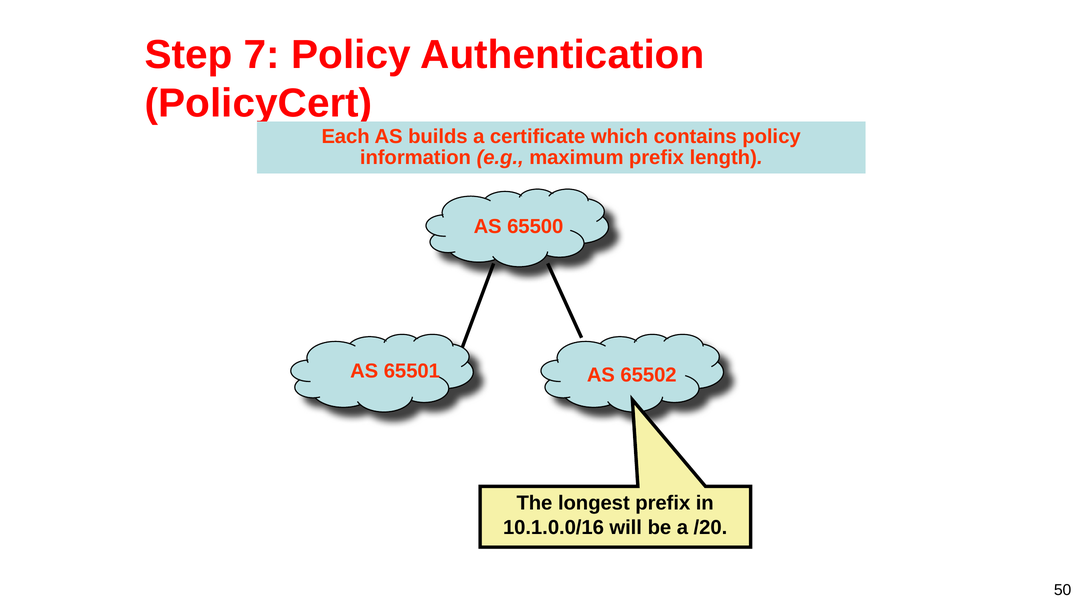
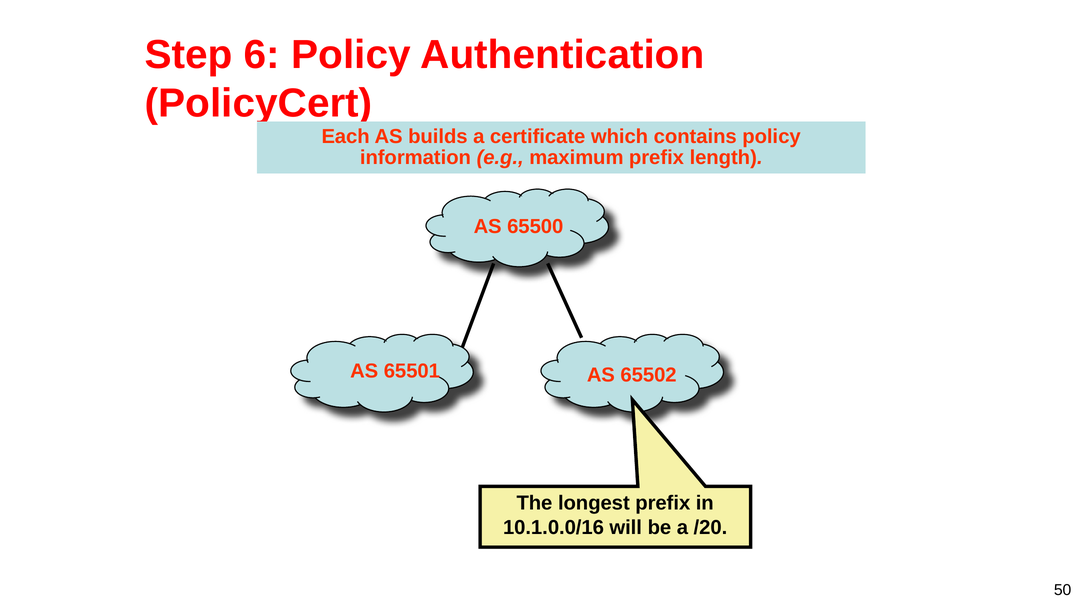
7: 7 -> 6 (262, 55)
